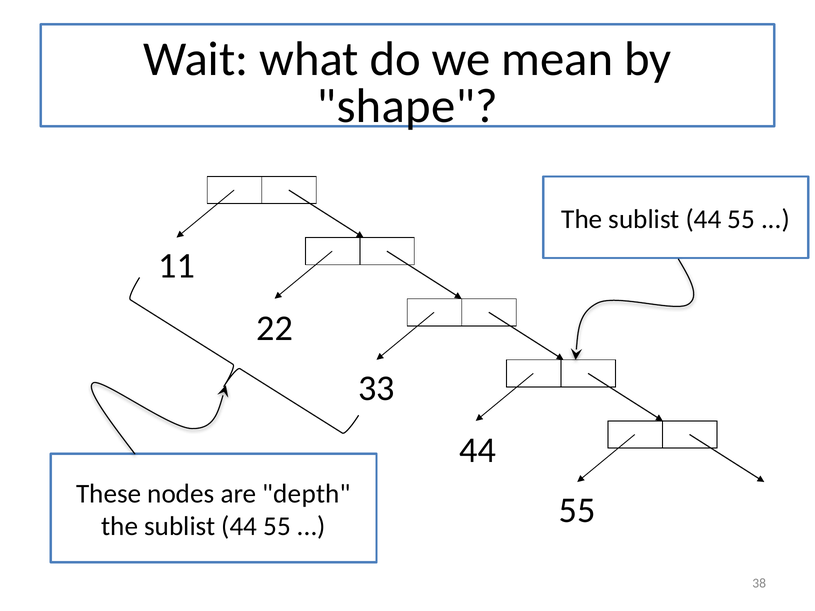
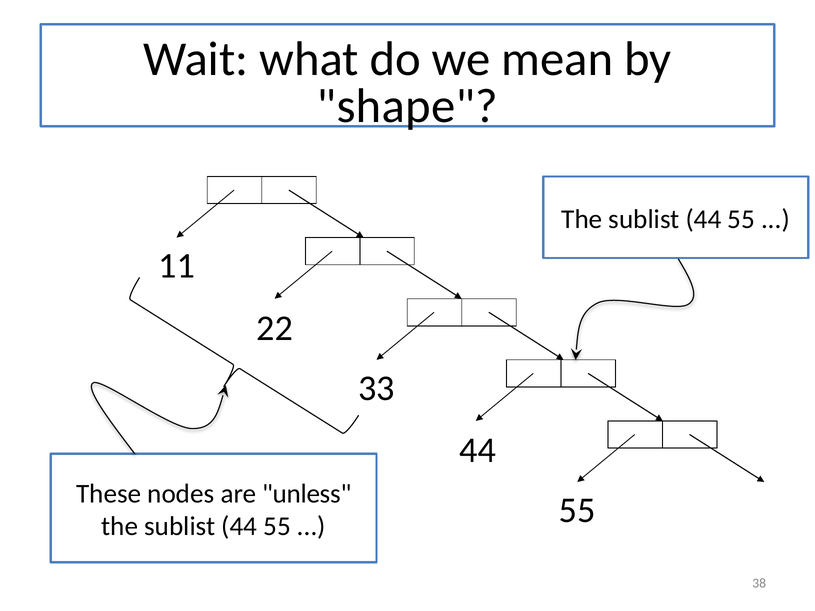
depth: depth -> unless (307, 494)
